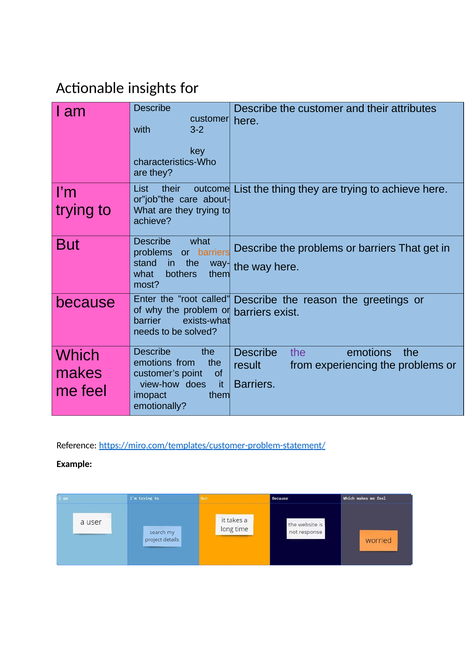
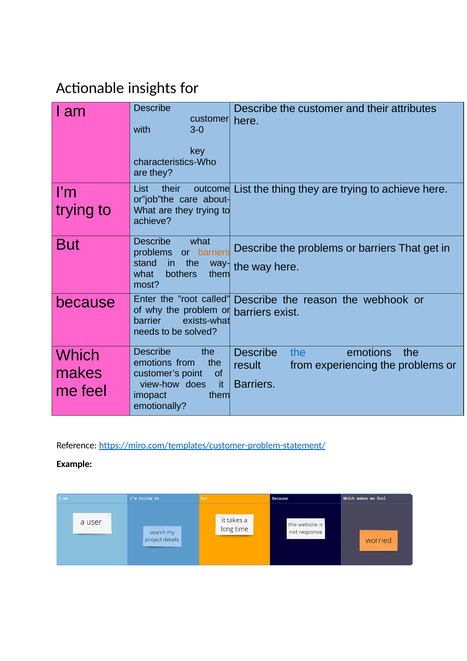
3-2: 3-2 -> 3-0 (197, 130)
greetings: greetings -> webhook (386, 300)
the colour: purple -> blue (298, 353)
